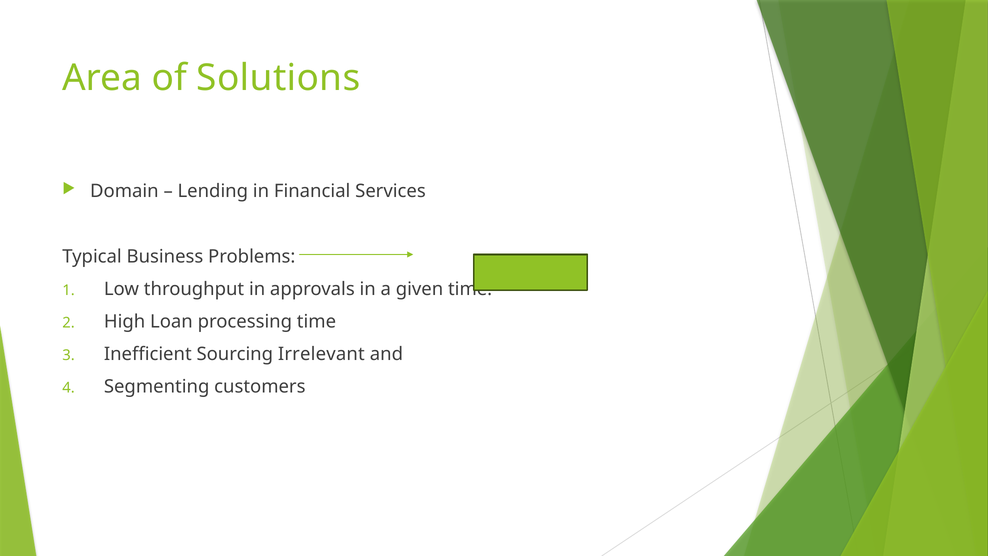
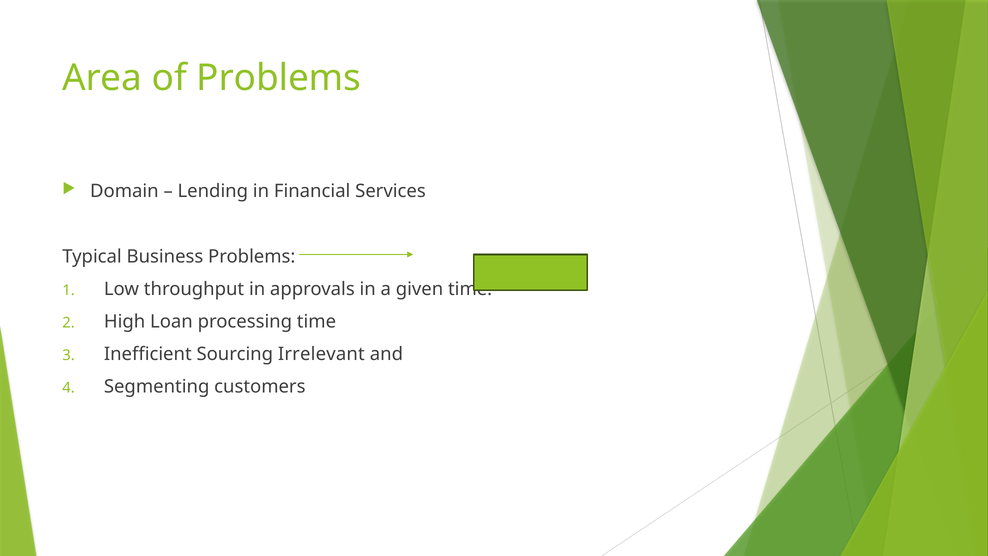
of Solutions: Solutions -> Problems (279, 78)
